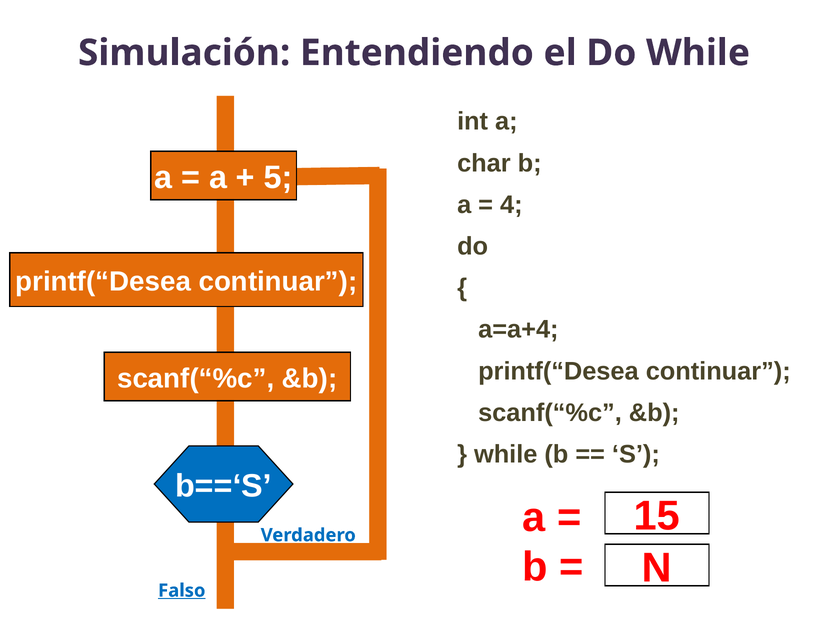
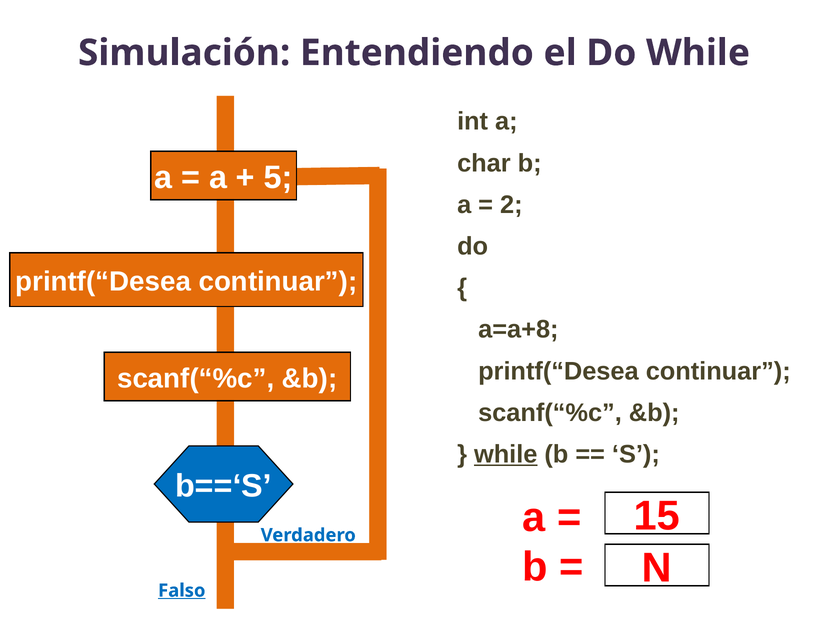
4: 4 -> 2 (511, 205)
a=a+4: a=a+4 -> a=a+8 (518, 330)
while underline: none -> present (506, 454)
